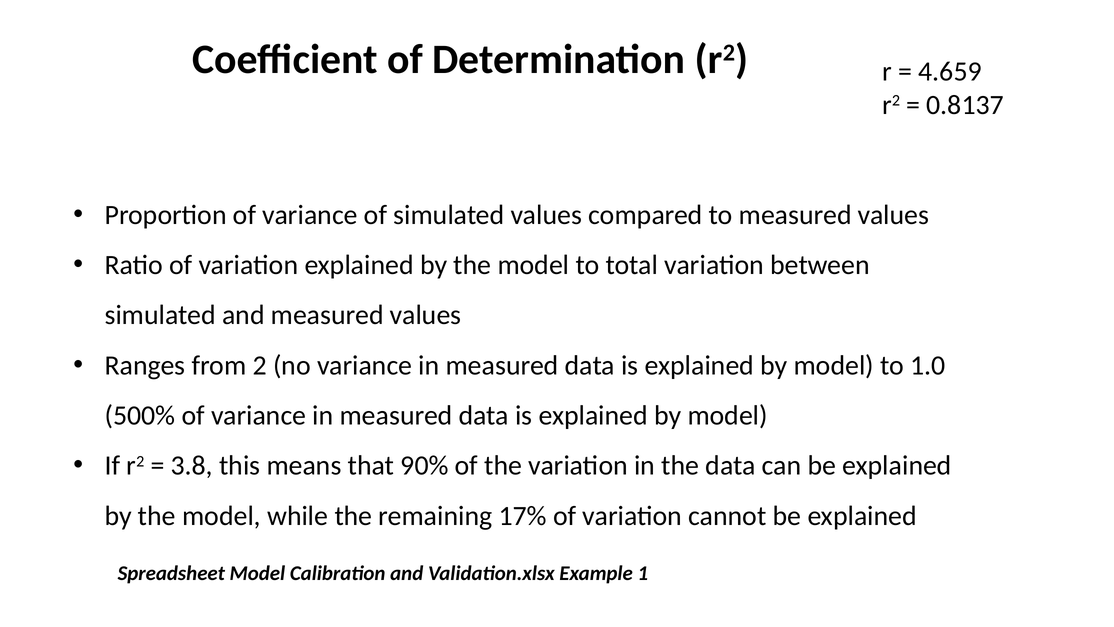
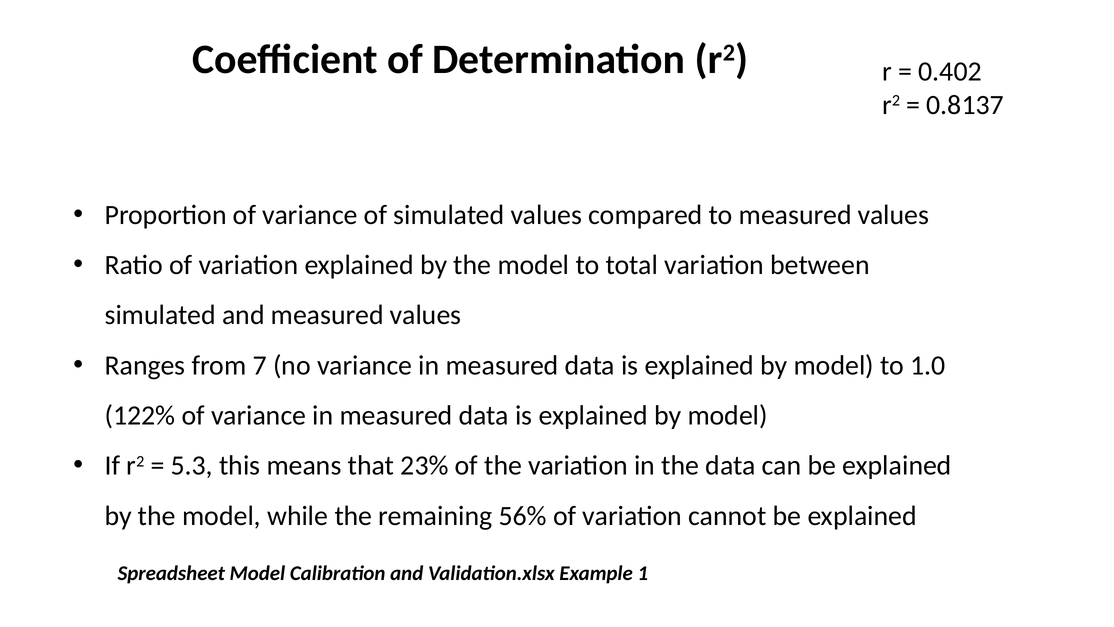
4.659: 4.659 -> 0.402 (950, 71)
2: 2 -> 7 (260, 365)
500%: 500% -> 122% (140, 415)
3.8: 3.8 -> 5.3 (192, 465)
90%: 90% -> 23% (424, 465)
17%: 17% -> 56% (523, 516)
